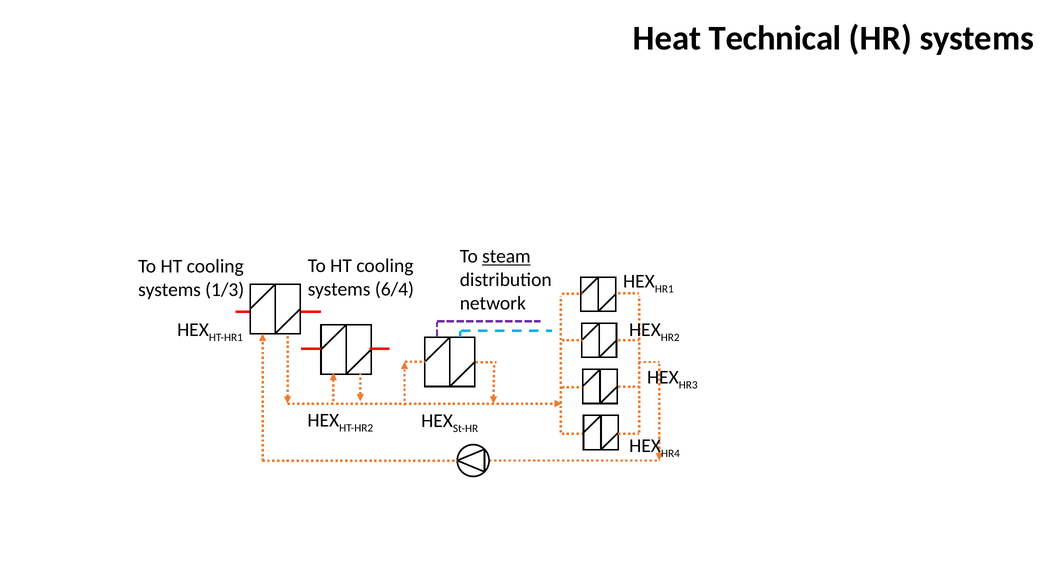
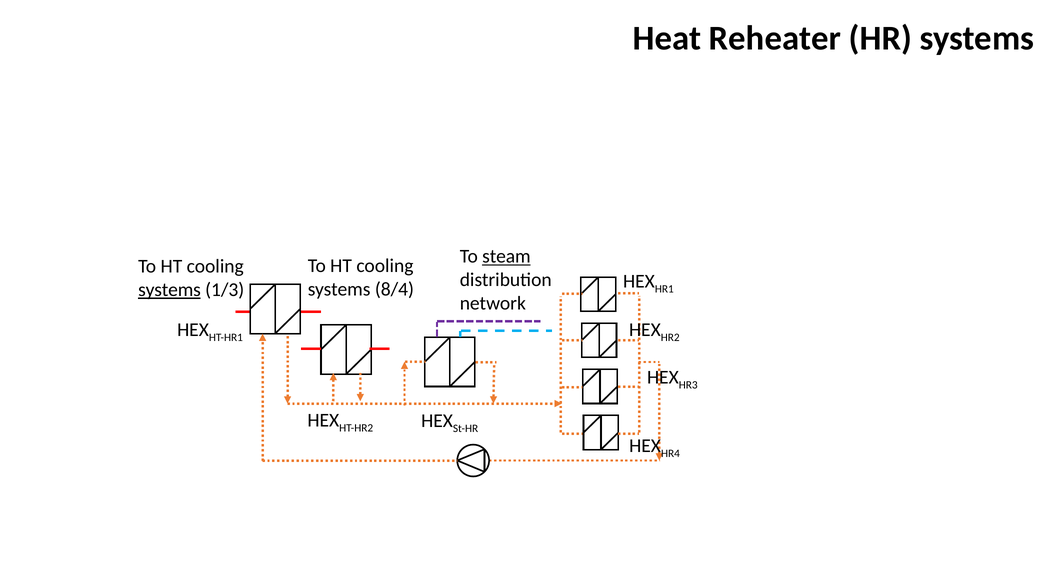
Technical: Technical -> Reheater (775, 38)
6/4: 6/4 -> 8/4 (394, 289)
systems underline: none -> present (170, 290)
